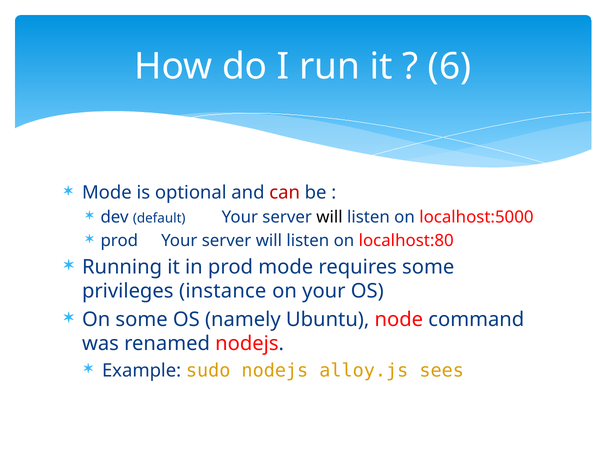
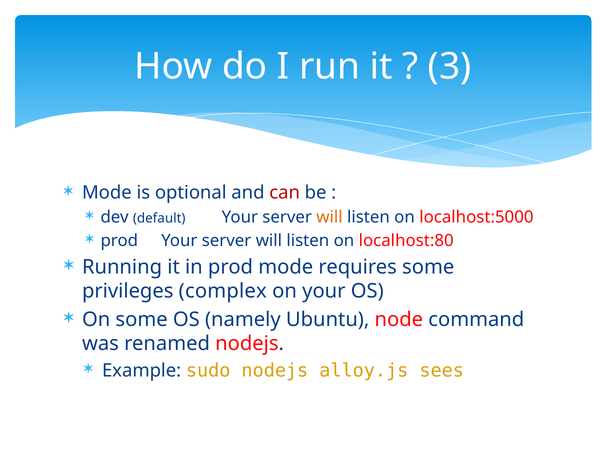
6: 6 -> 3 (450, 67)
will colour: black -> orange (329, 217)
instance: instance -> complex (223, 292)
